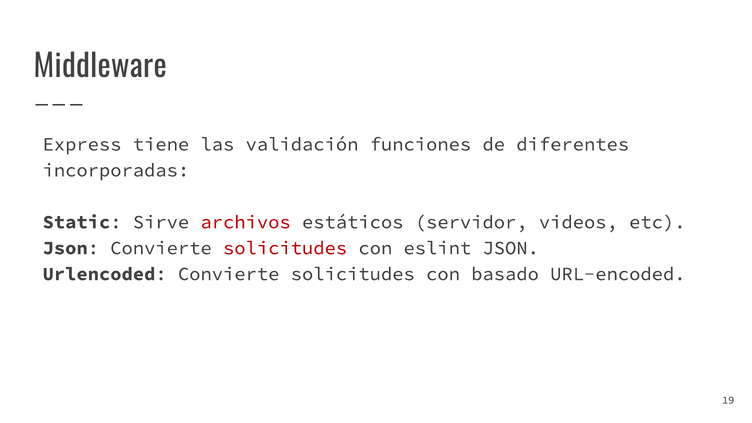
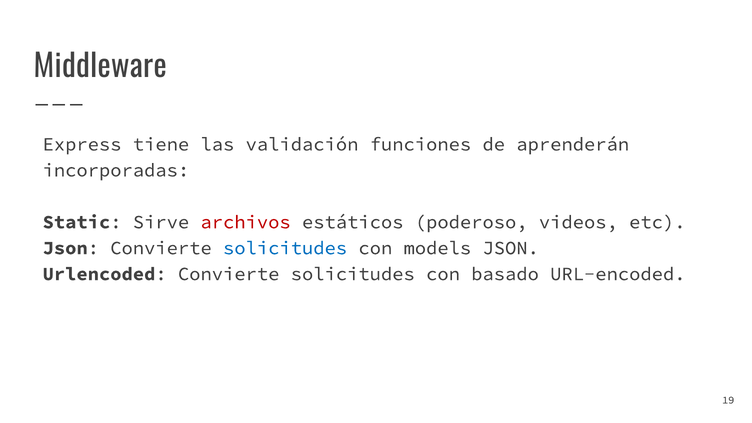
diferentes: diferentes -> aprenderán (573, 144)
servidor: servidor -> poderoso (471, 222)
solicitudes colour: red -> blue (285, 248)
eslint: eslint -> models (437, 248)
